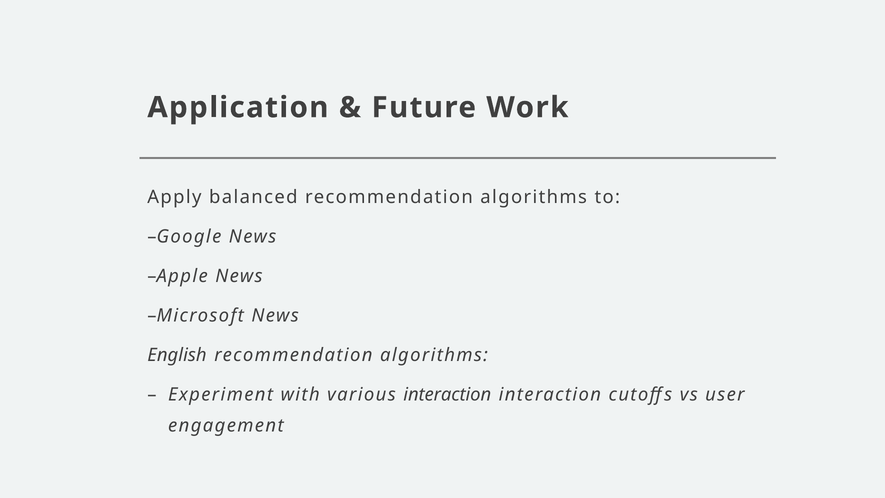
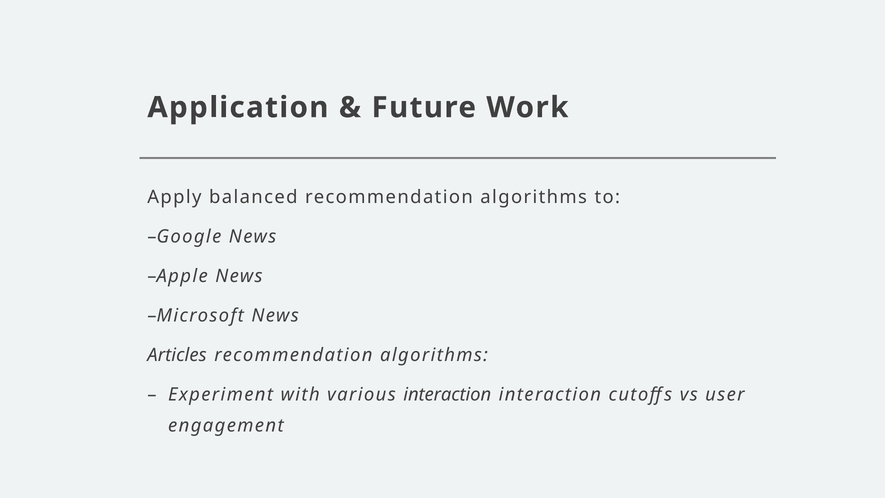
English: English -> Articles (177, 355)
